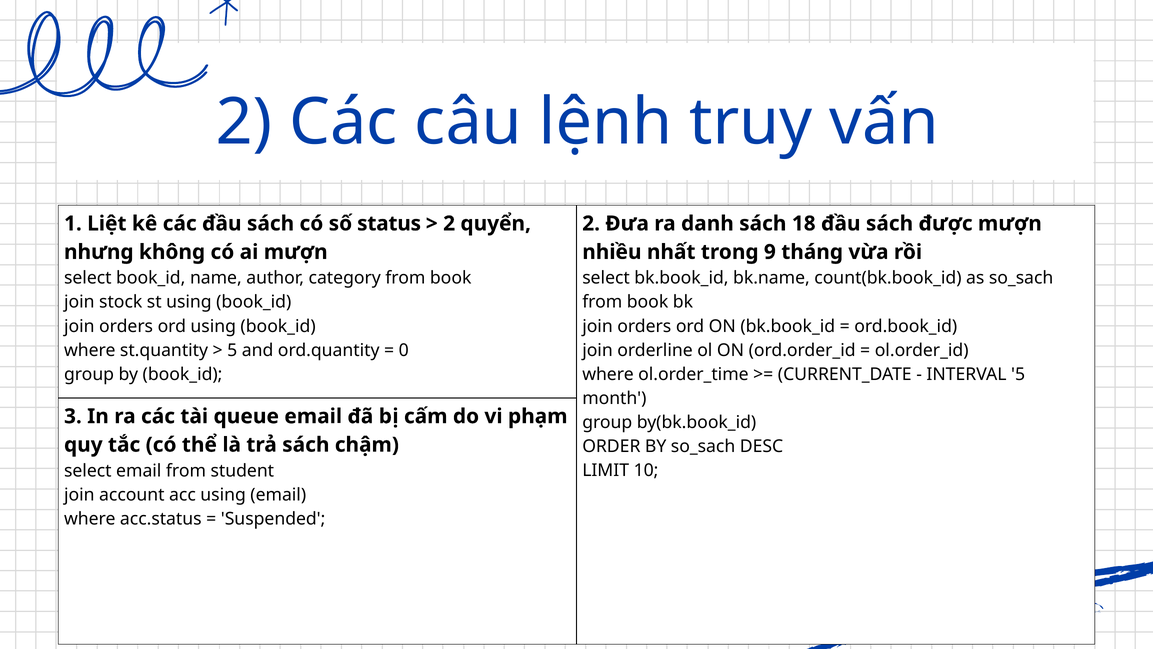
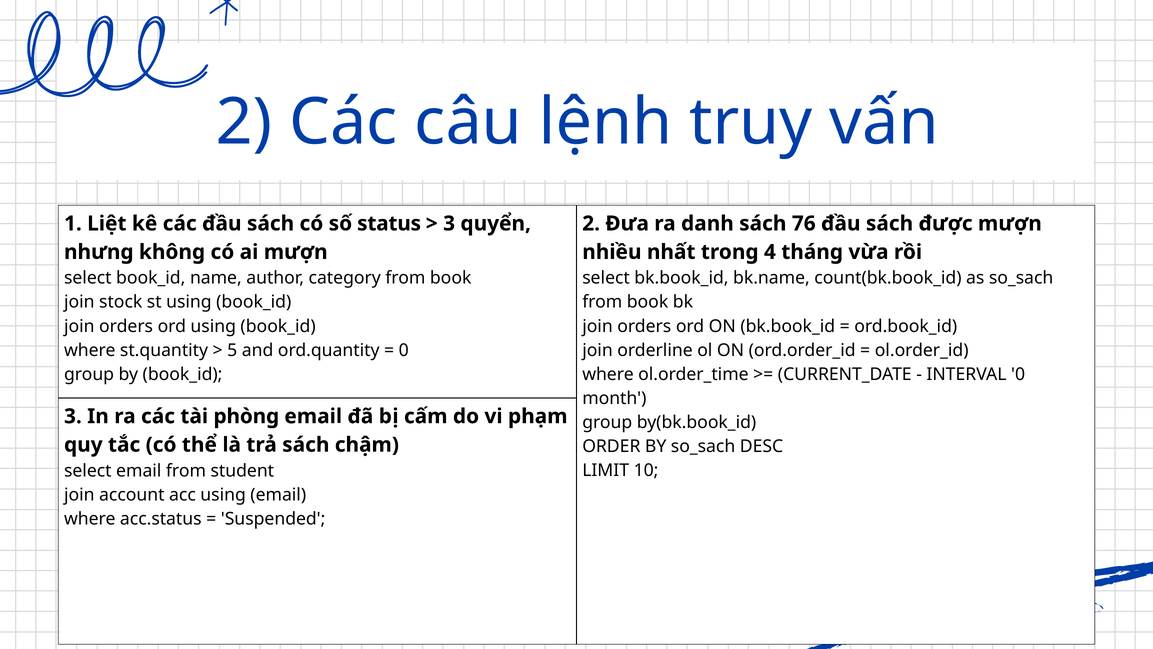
2: 2 -> 3 (449, 223)
18: 18 -> 76 (804, 223)
9: 9 -> 4 (770, 252)
INTERVAL 5: 5 -> 0 (1018, 374)
queue: queue -> phòng (246, 416)
